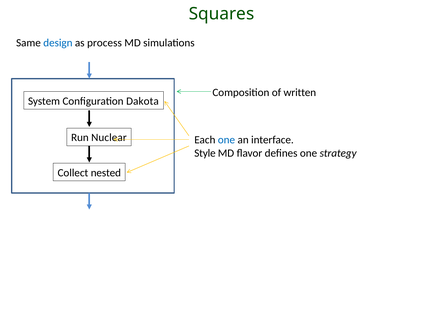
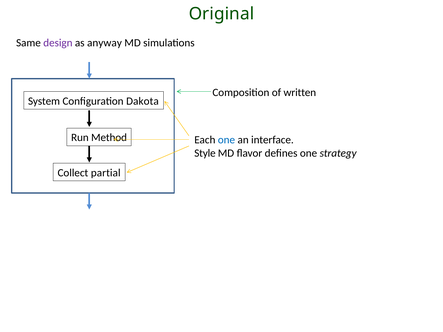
Squares: Squares -> Original (221, 14)
design colour: blue -> purple (58, 43)
process: process -> anyway (104, 43)
Nuclear: Nuclear -> Method (109, 138)
nested: nested -> partial (106, 173)
